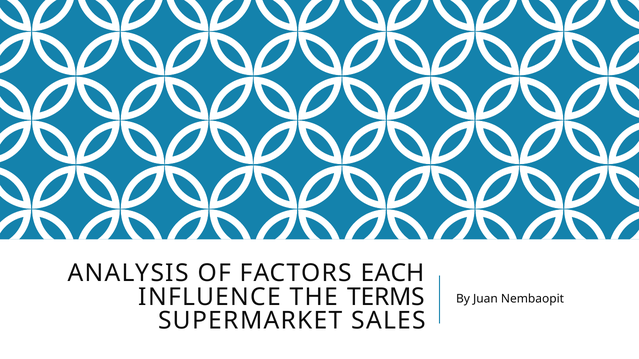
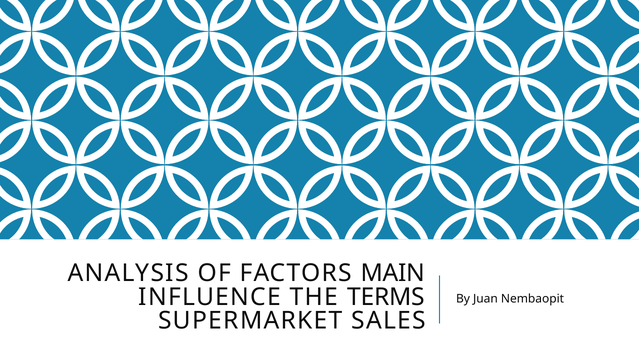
EACH: EACH -> MAIN (393, 274)
